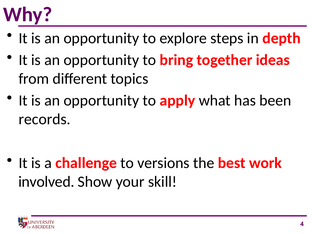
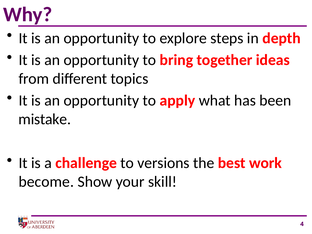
records: records -> mistake (45, 119)
involved: involved -> become (46, 182)
